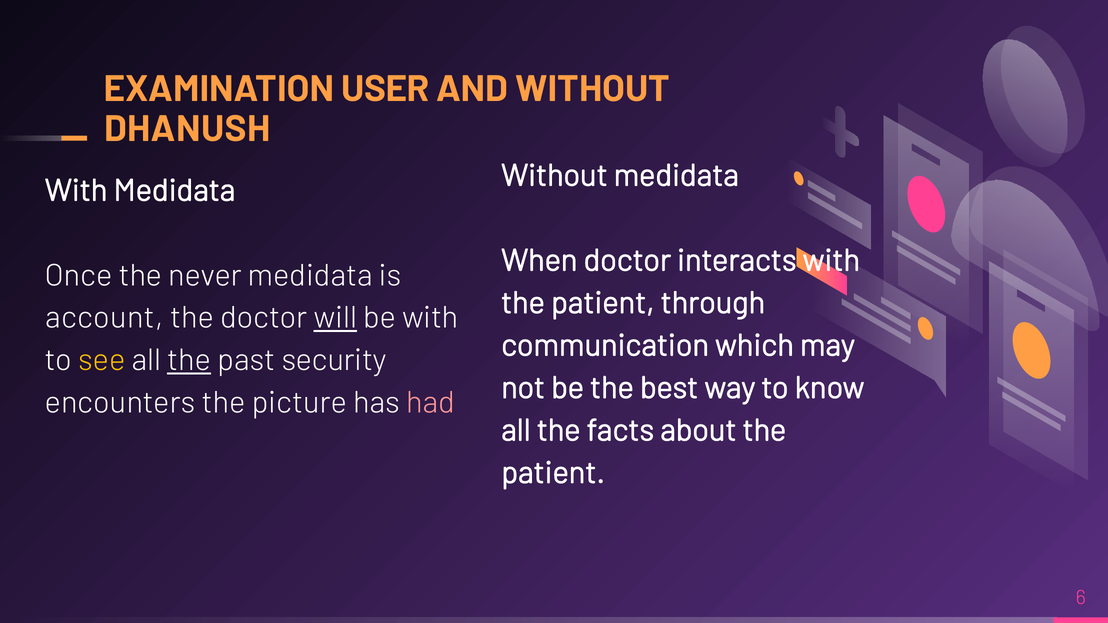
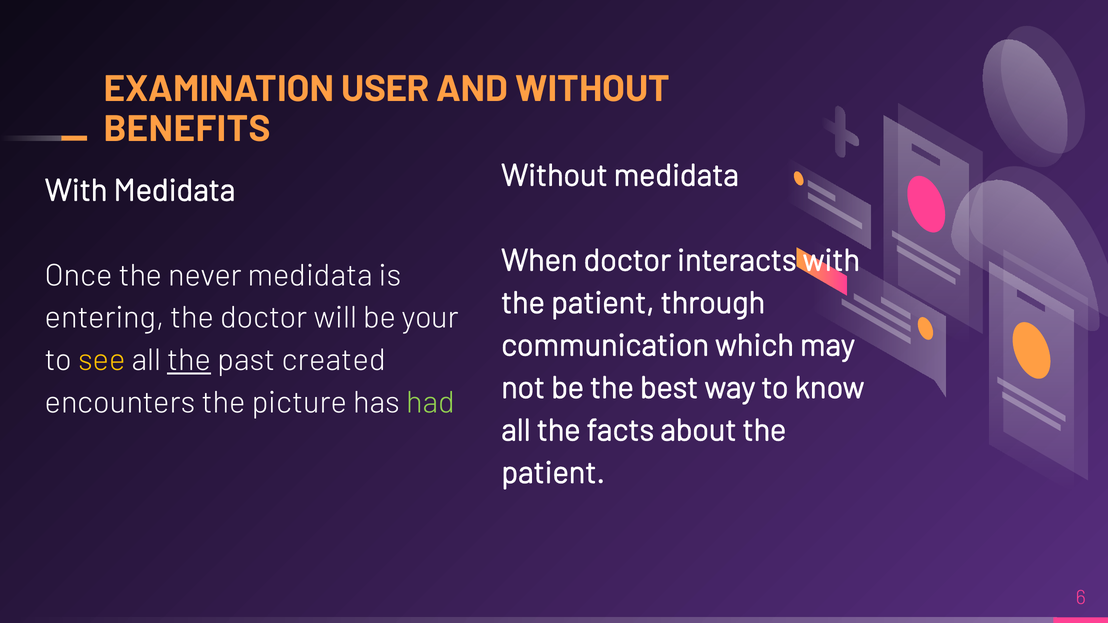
DHANUSH: DHANUSH -> BENEFITS (187, 129)
account: account -> entering (105, 318)
will underline: present -> none (335, 318)
be with: with -> your (430, 318)
security: security -> created (334, 360)
had colour: pink -> light green (430, 403)
